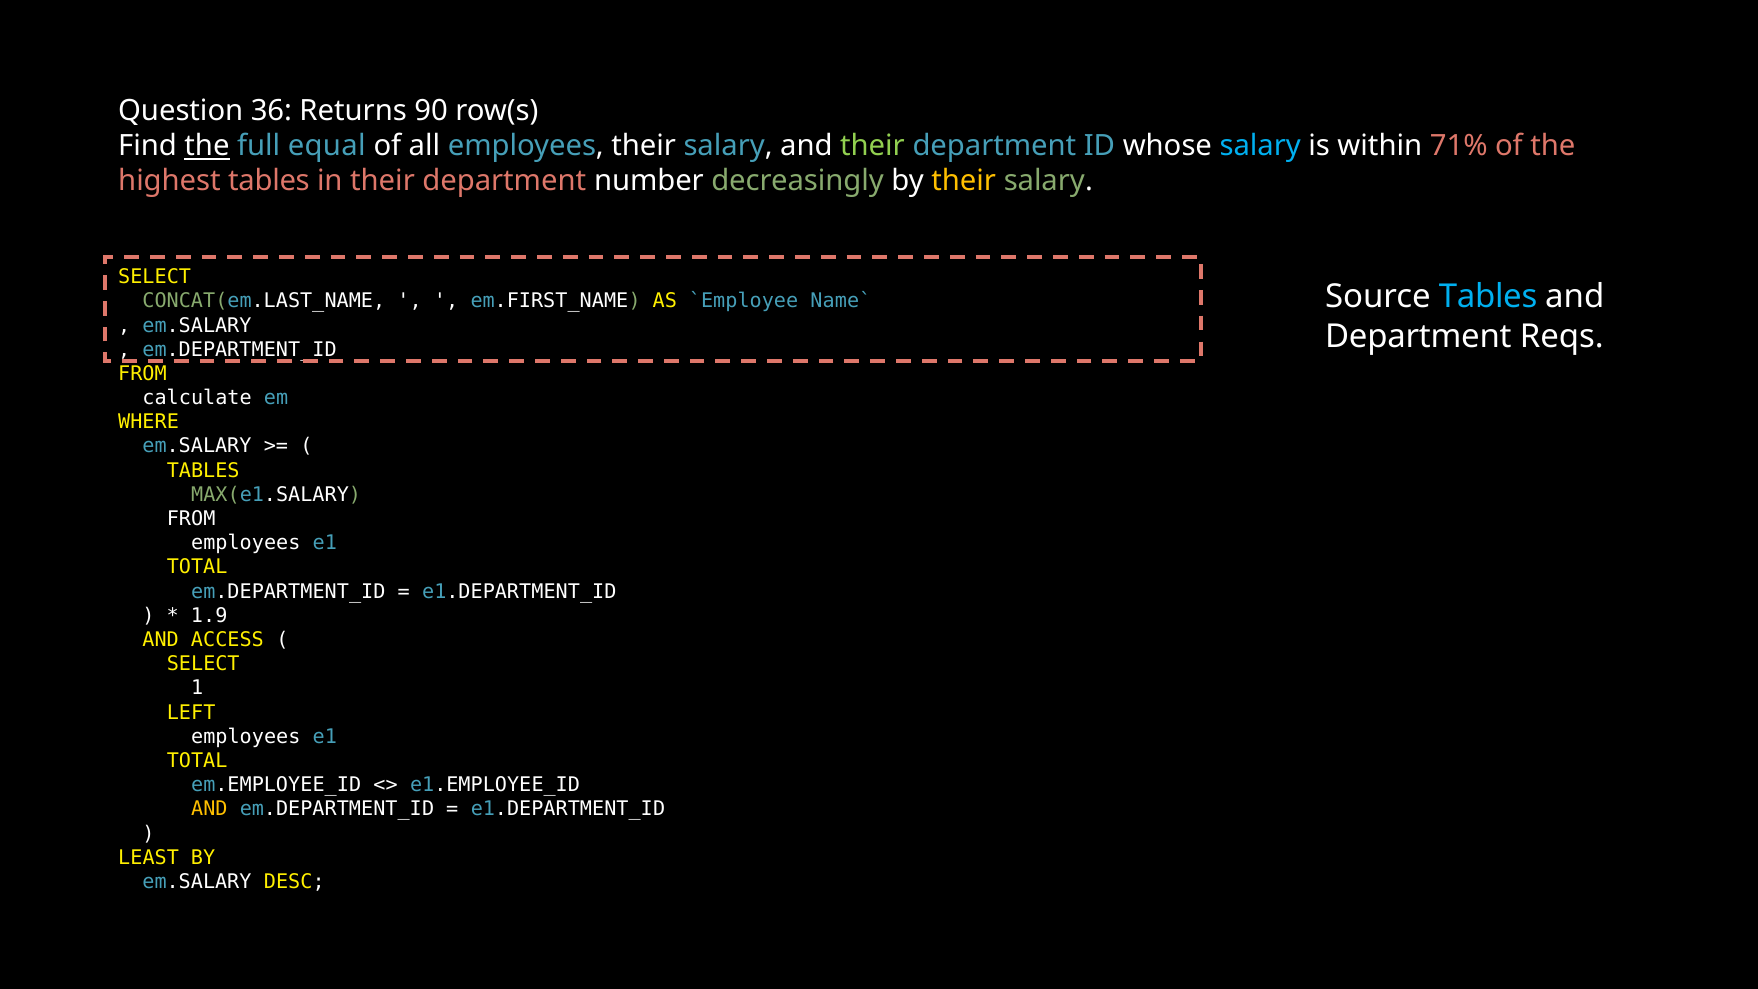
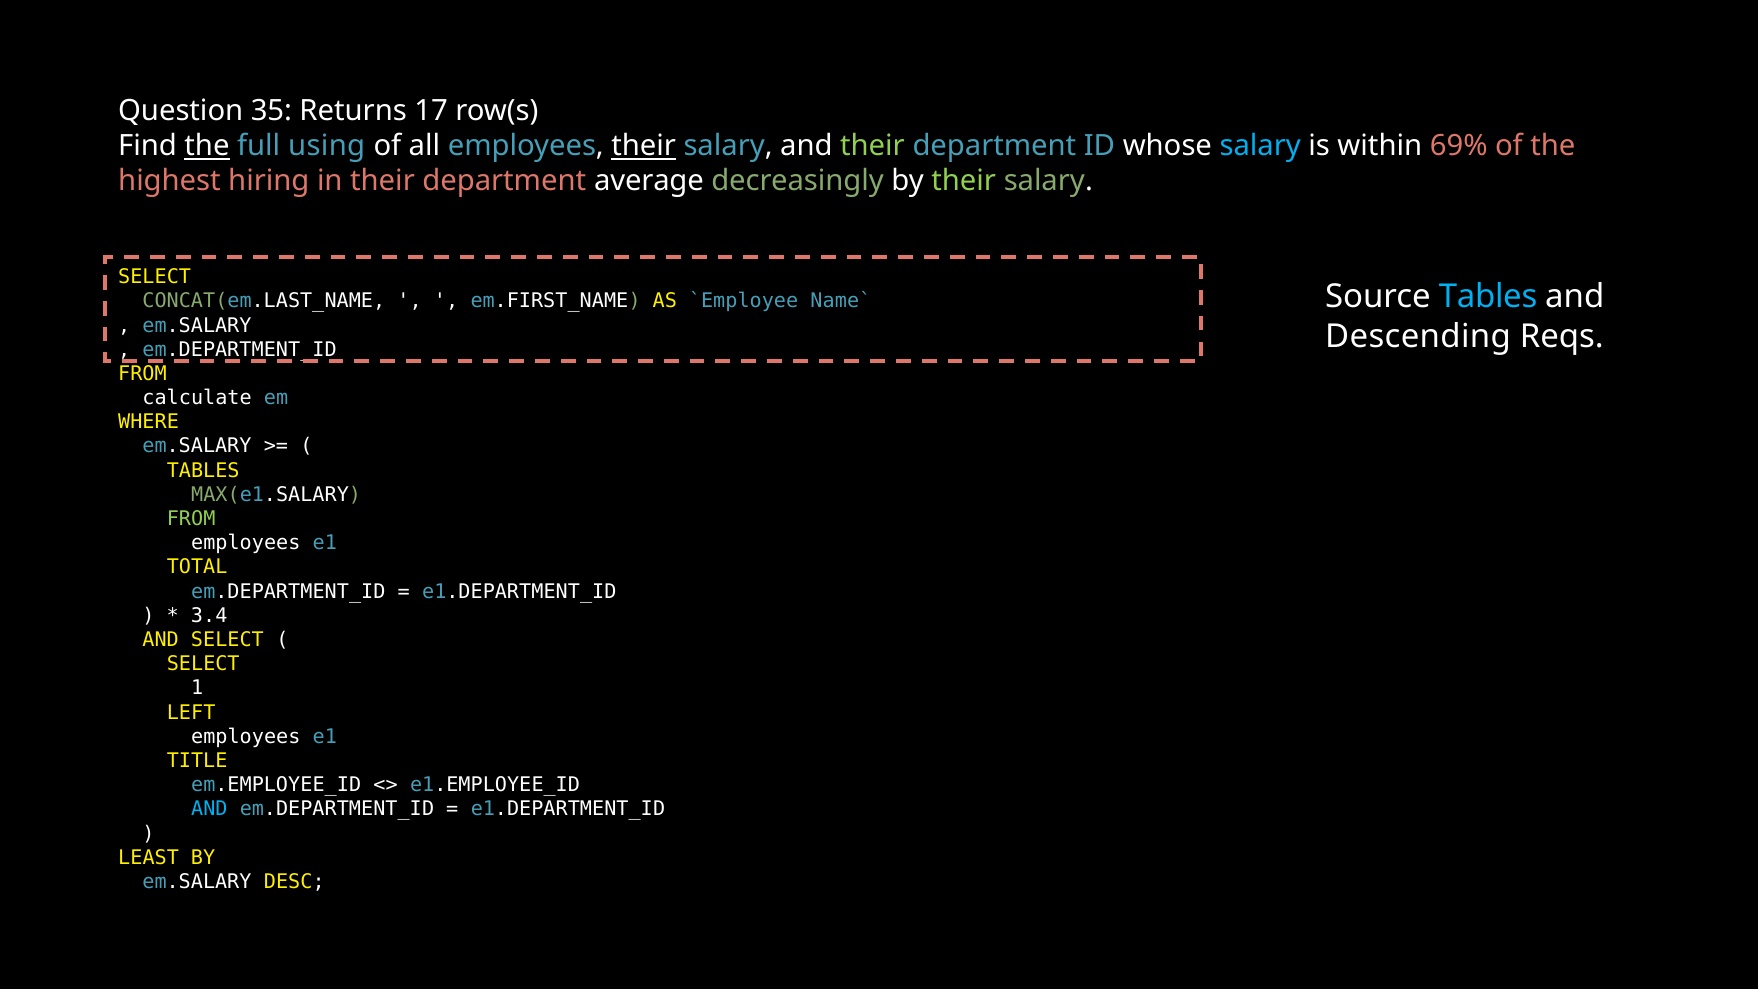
36: 36 -> 35 (271, 111)
90: 90 -> 17 (431, 111)
equal: equal -> using (327, 146)
their underline: none -> present (644, 146)
71%: 71% -> 69% (1459, 146)
highest tables: tables -> hiring (269, 181)
number: number -> average (649, 181)
their colour: yellow -> light green (964, 181)
Department: Department -> Descending (1418, 336)
FROM colour: white -> light green (191, 519)
1.9: 1.9 -> 3.4 (209, 616)
AND ACCESS: ACCESS -> SELECT (227, 640)
TOTAL: TOTAL -> TITLE (197, 761)
AND colour: yellow -> light blue (209, 809)
